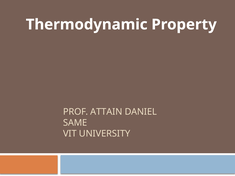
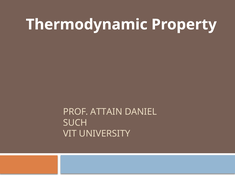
SAME: SAME -> SUCH (75, 123)
